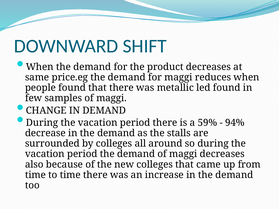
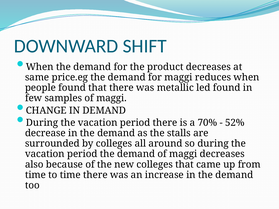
59%: 59% -> 70% (207, 123)
94%: 94% -> 52% (235, 123)
